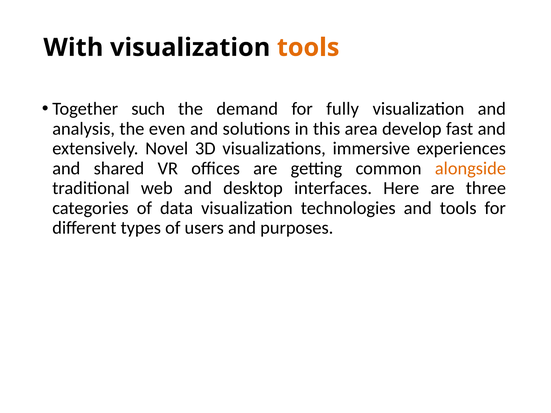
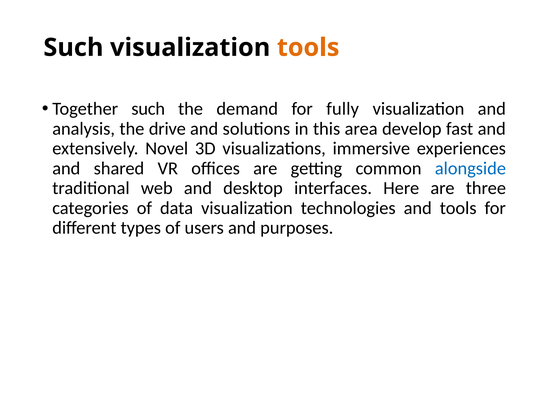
With: With -> Such (73, 48)
even: even -> drive (167, 129)
alongside colour: orange -> blue (470, 168)
